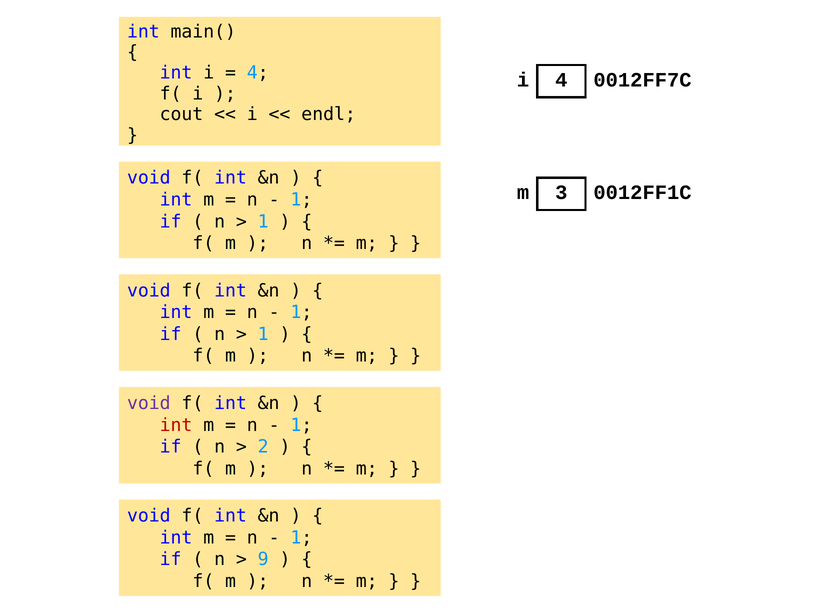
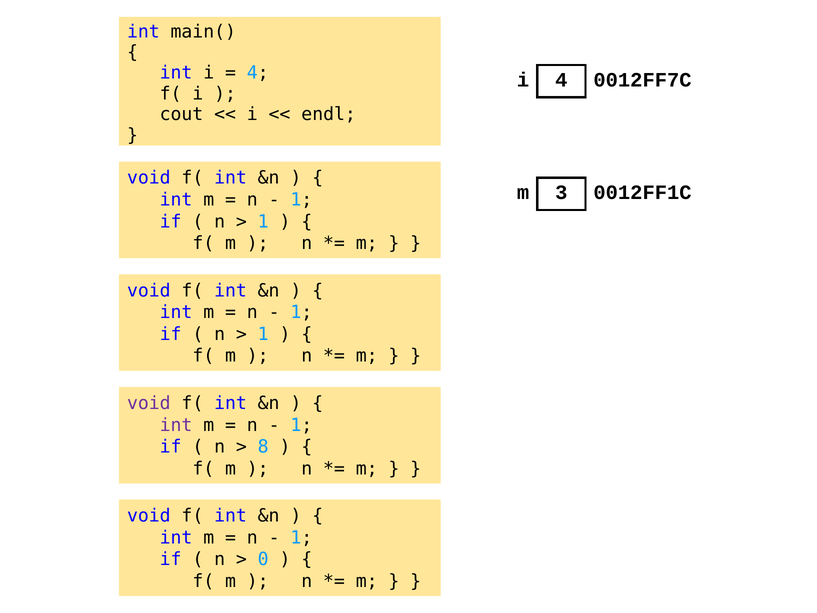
int colour: red -> purple (176, 425)
2: 2 -> 8 (263, 447)
9: 9 -> 0 (263, 559)
